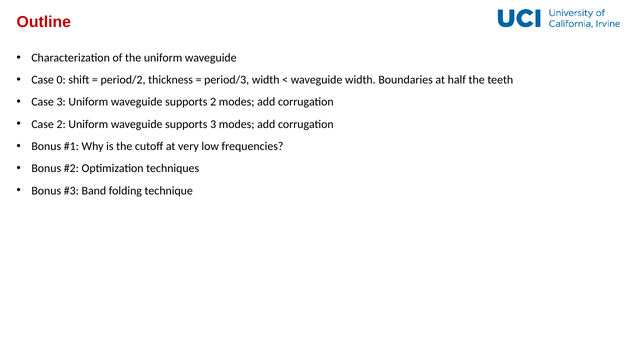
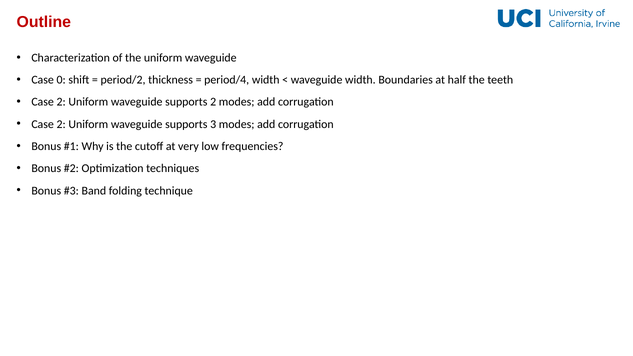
period/3: period/3 -> period/4 (227, 80)
3: 3 -> 2 (61, 102)
